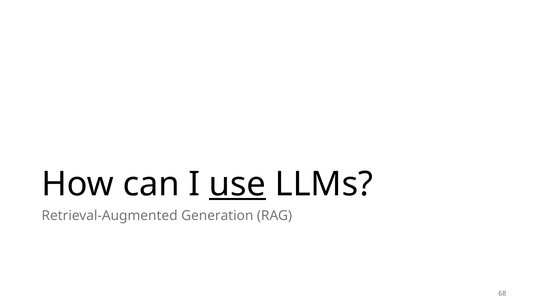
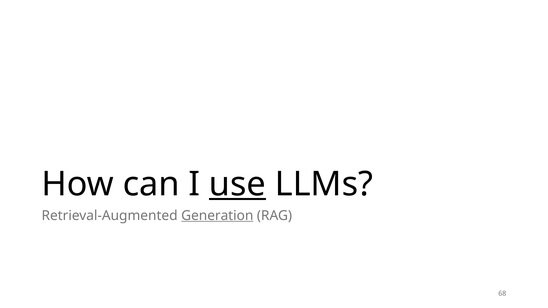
Generation underline: none -> present (217, 216)
